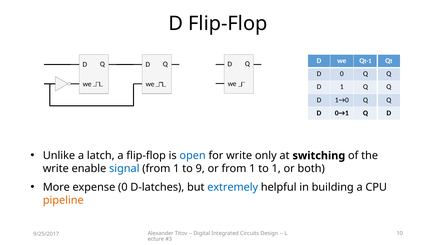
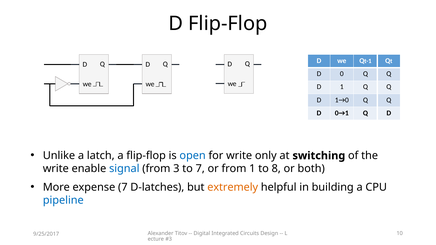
1: 1 -> 3 (176, 169)
to 9: 9 -> 7 (200, 169)
to 1: 1 -> 8 (276, 169)
expense 0: 0 -> 7 (123, 187)
extremely colour: blue -> orange (233, 187)
pipeline colour: orange -> blue (63, 201)
